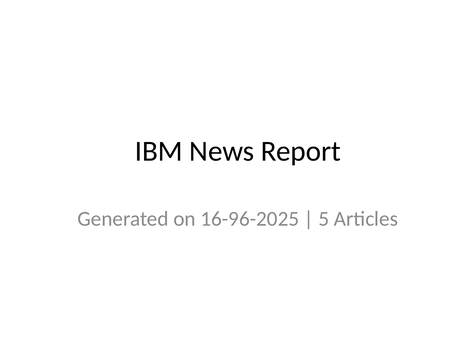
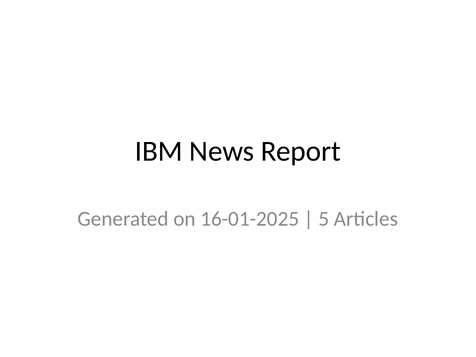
16-96-2025: 16-96-2025 -> 16-01-2025 (250, 219)
